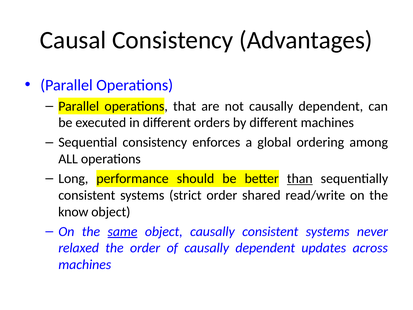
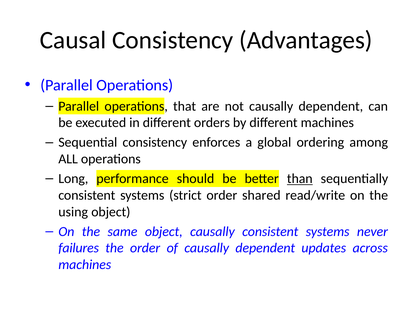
know: know -> using (73, 212)
same underline: present -> none (123, 231)
relaxed: relaxed -> failures (79, 248)
